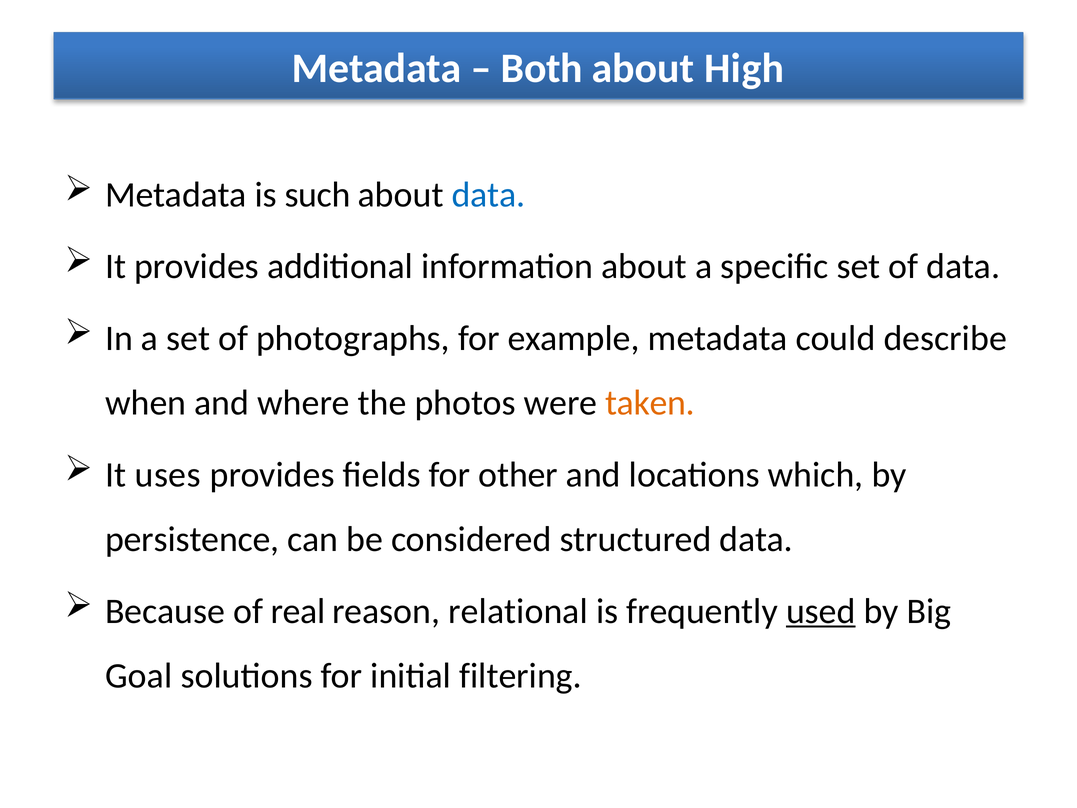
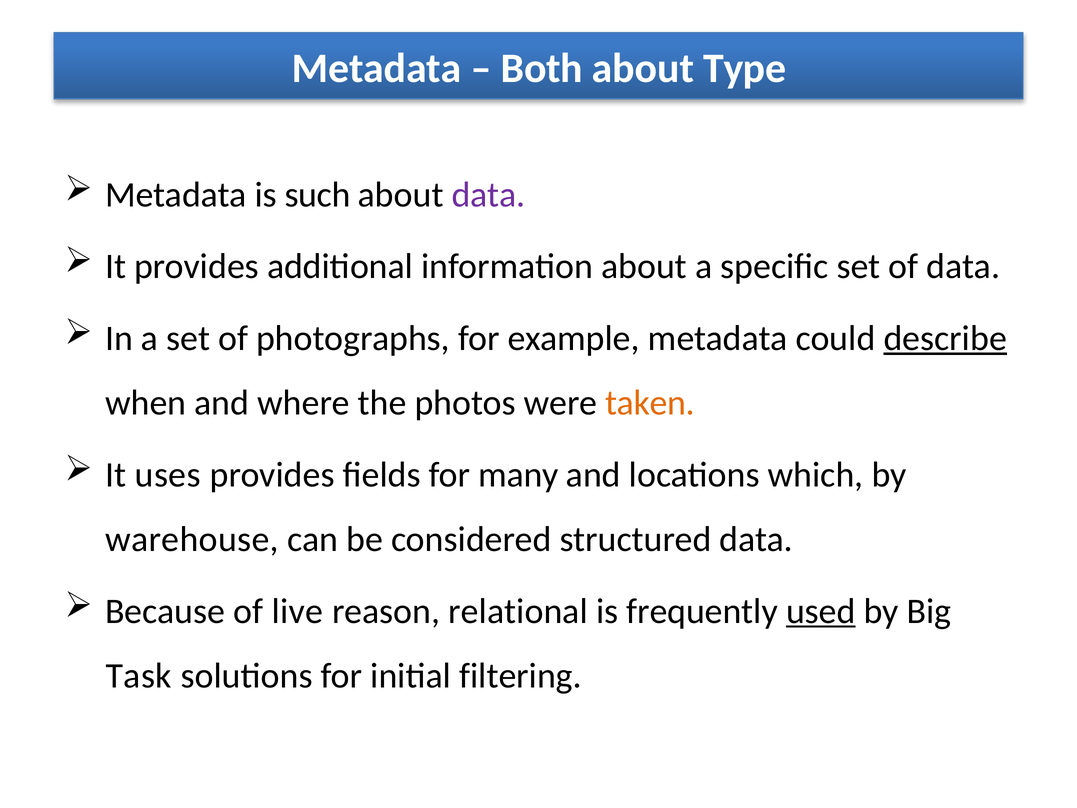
High: High -> Type (745, 68)
data colour: blue -> purple (489, 195)
describe underline: none -> present (945, 338)
other: other -> many (518, 475)
persistence: persistence -> warehouse (192, 539)
real: real -> live (298, 611)
Goal: Goal -> Task (139, 676)
